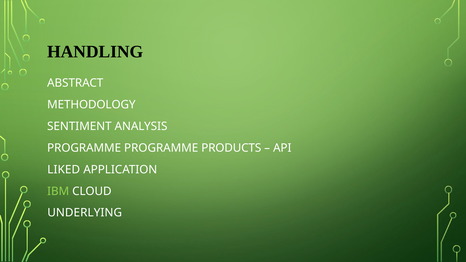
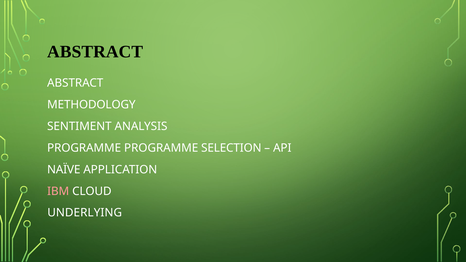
HANDLING: HANDLING -> ABSTRACT (95, 52)
PRODUCTS: PRODUCTS -> SELECTION (231, 148)
LIKED: LIKED -> NAÏVE (64, 170)
IBM colour: light green -> pink (58, 191)
